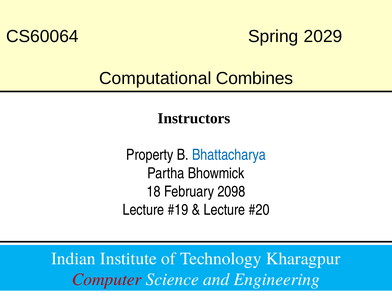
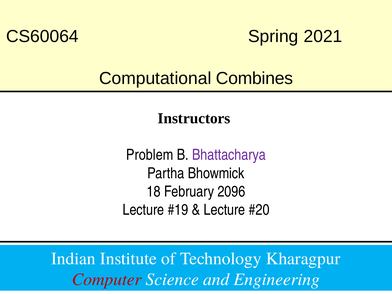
2029: 2029 -> 2021 (323, 36)
Property: Property -> Problem (150, 155)
Bhattacharya colour: blue -> purple (229, 155)
2098: 2098 -> 2096 (231, 192)
